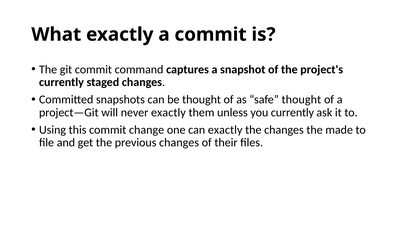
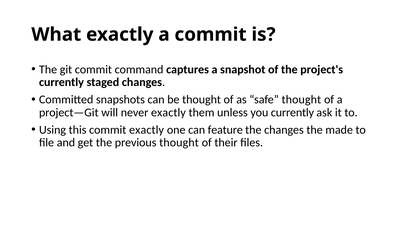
commit change: change -> exactly (147, 130)
can exactly: exactly -> feature (225, 130)
previous changes: changes -> thought (179, 143)
